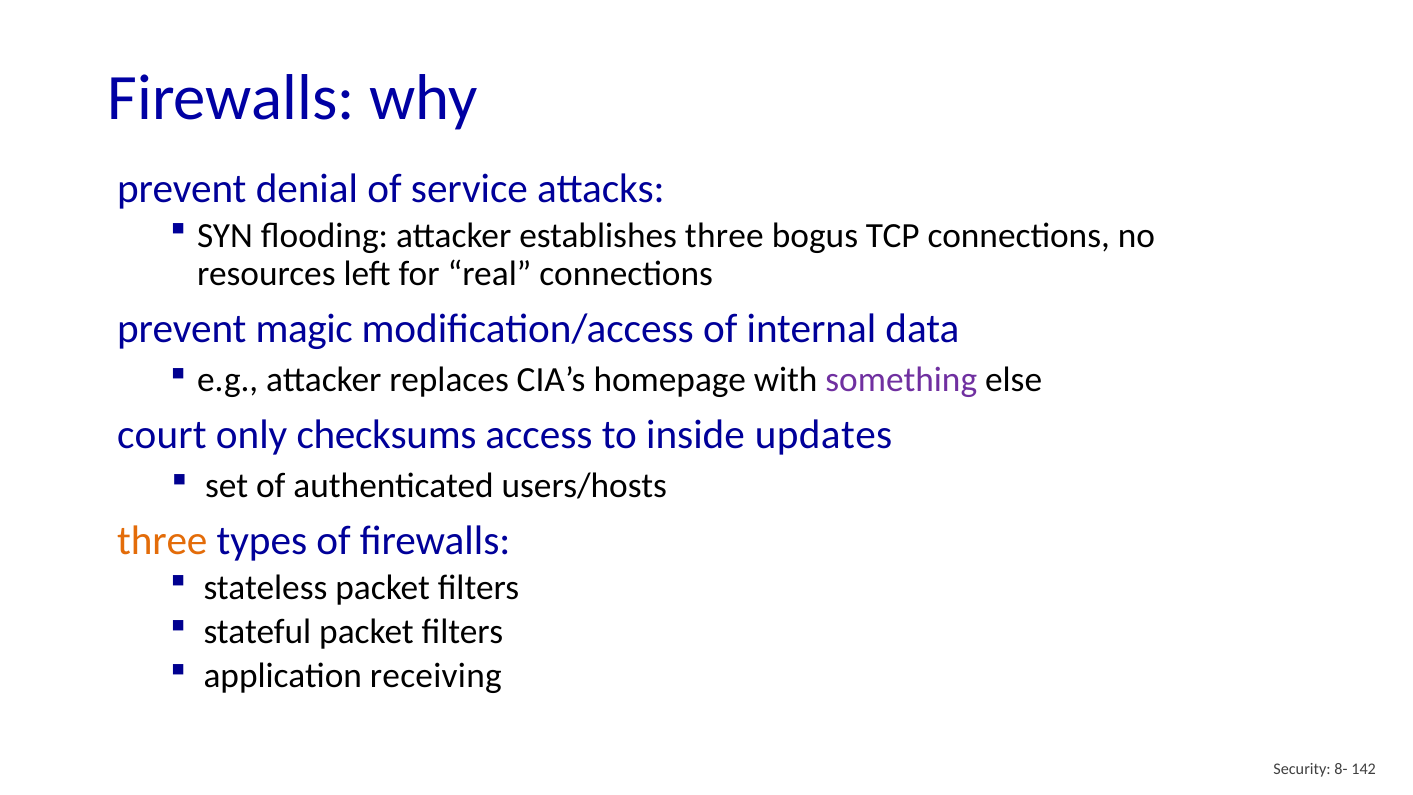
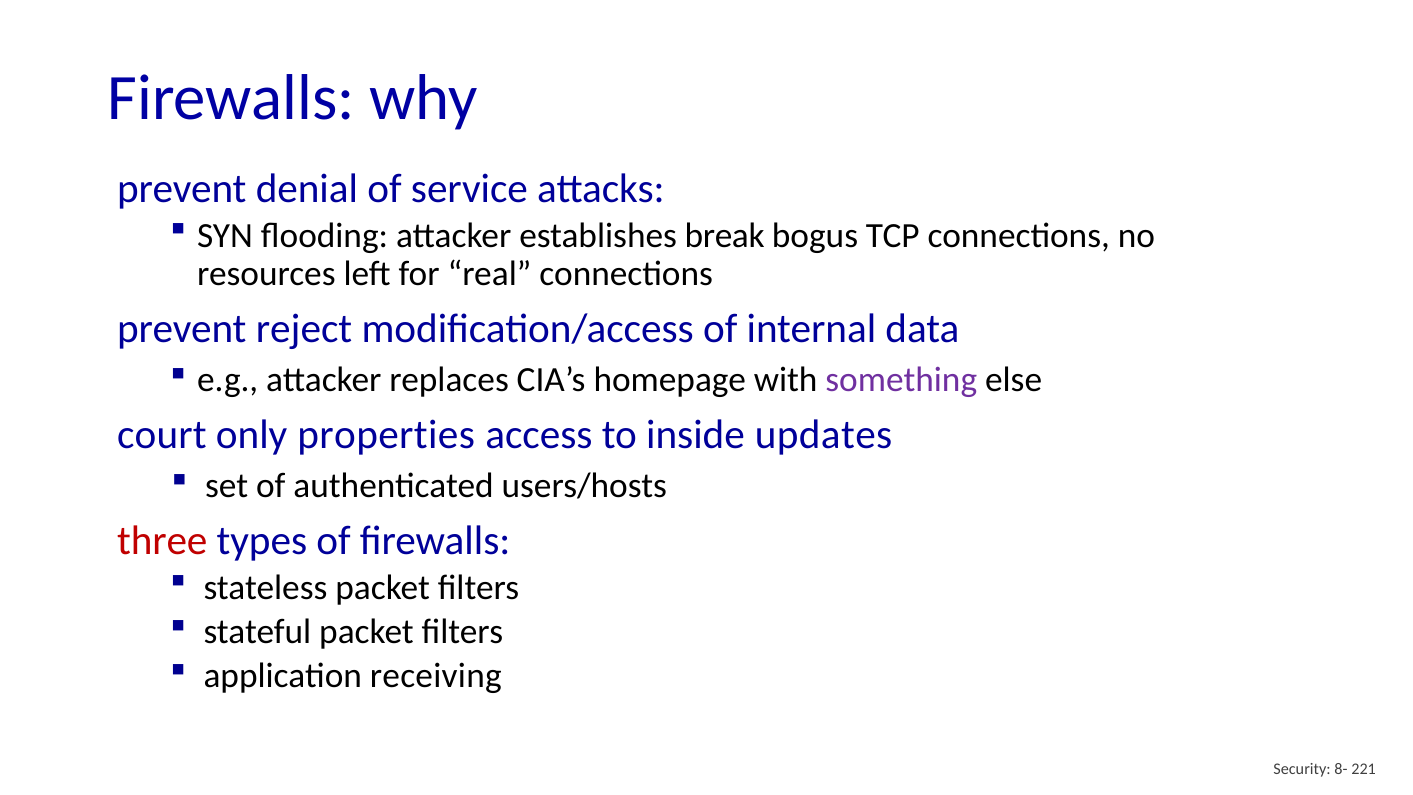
establishes three: three -> break (725, 235)
magic: magic -> reject (304, 329)
checksums: checksums -> properties (386, 435)
three colour: orange -> red (162, 541)
142: 142 -> 221 (1364, 769)
